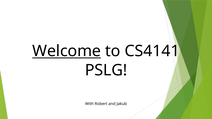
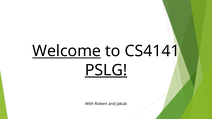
PSLG underline: none -> present (106, 70)
